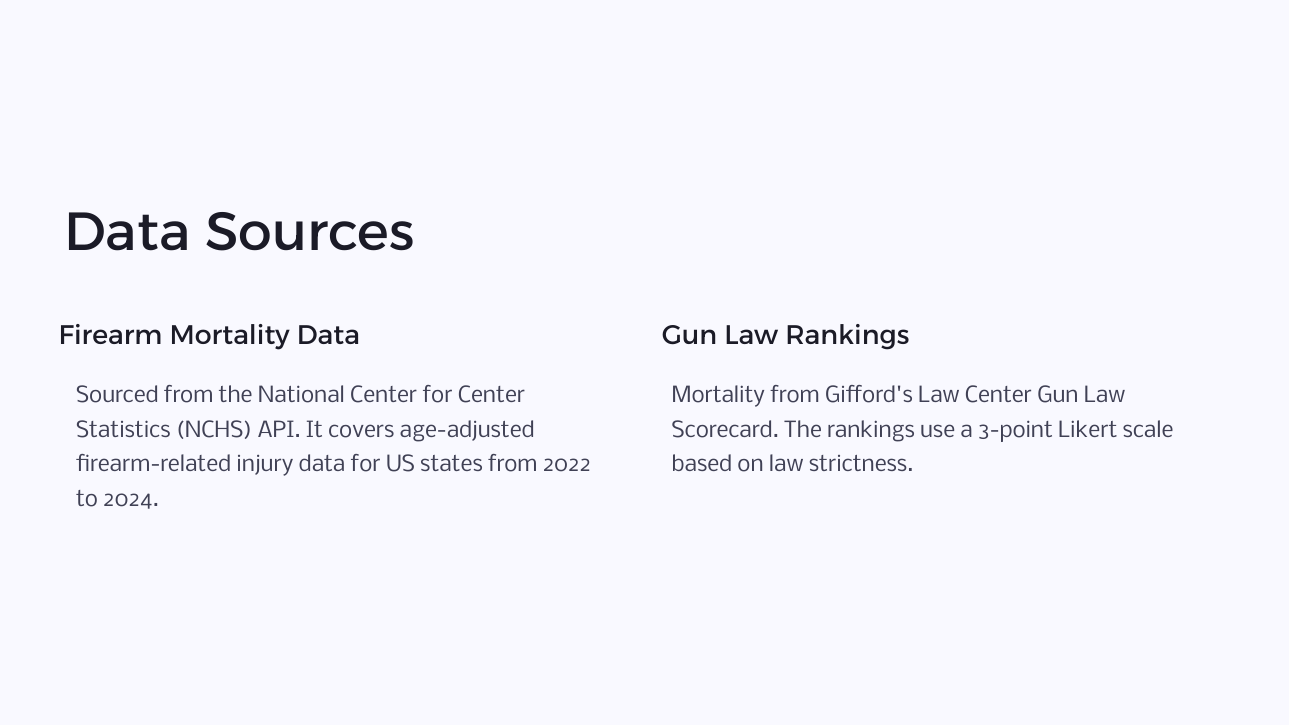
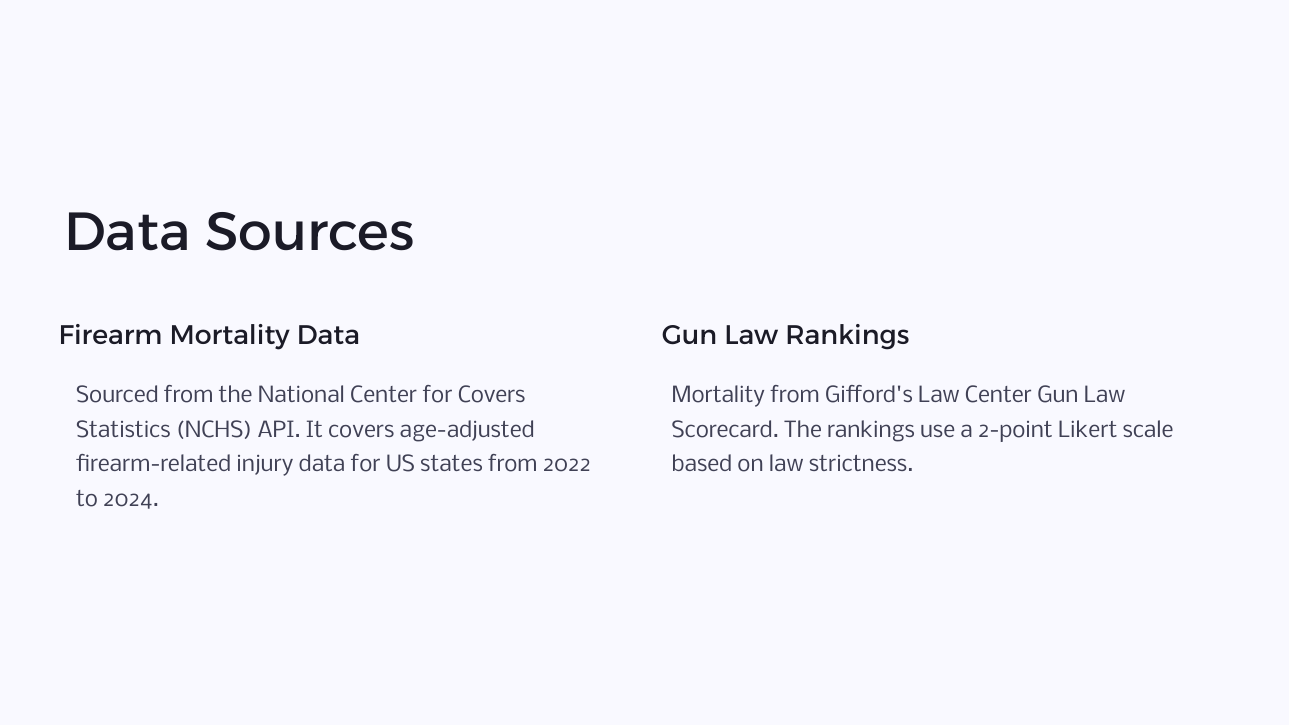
for Center: Center -> Covers (492, 396)
3-point: 3-point -> 2-point (1015, 430)
